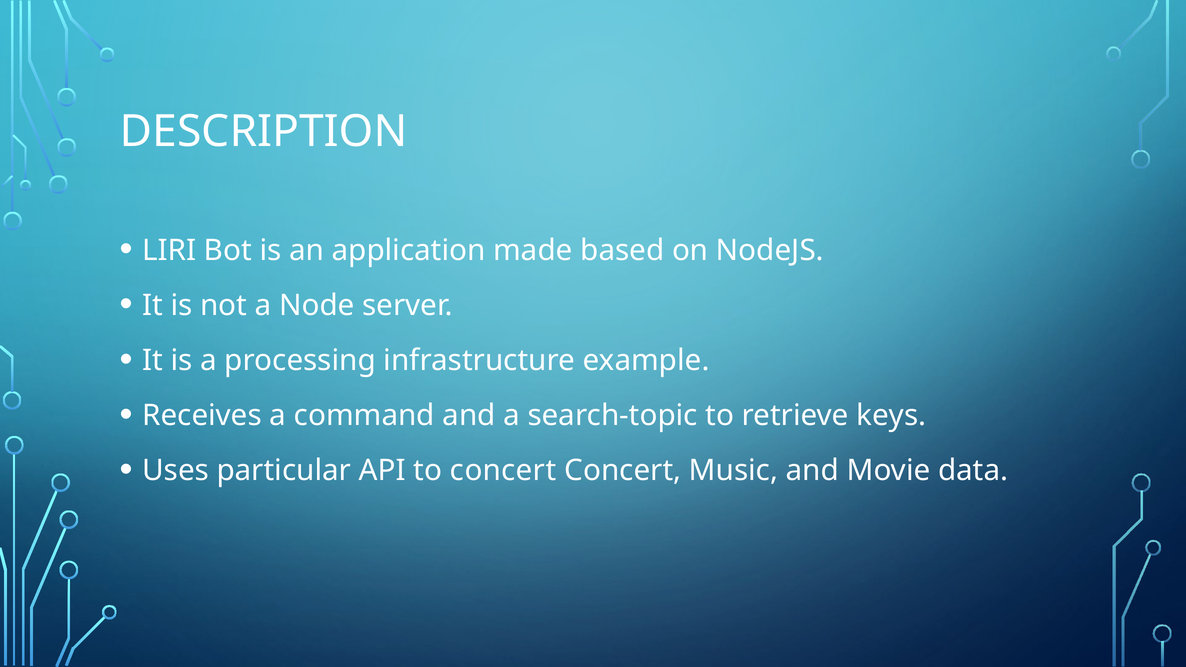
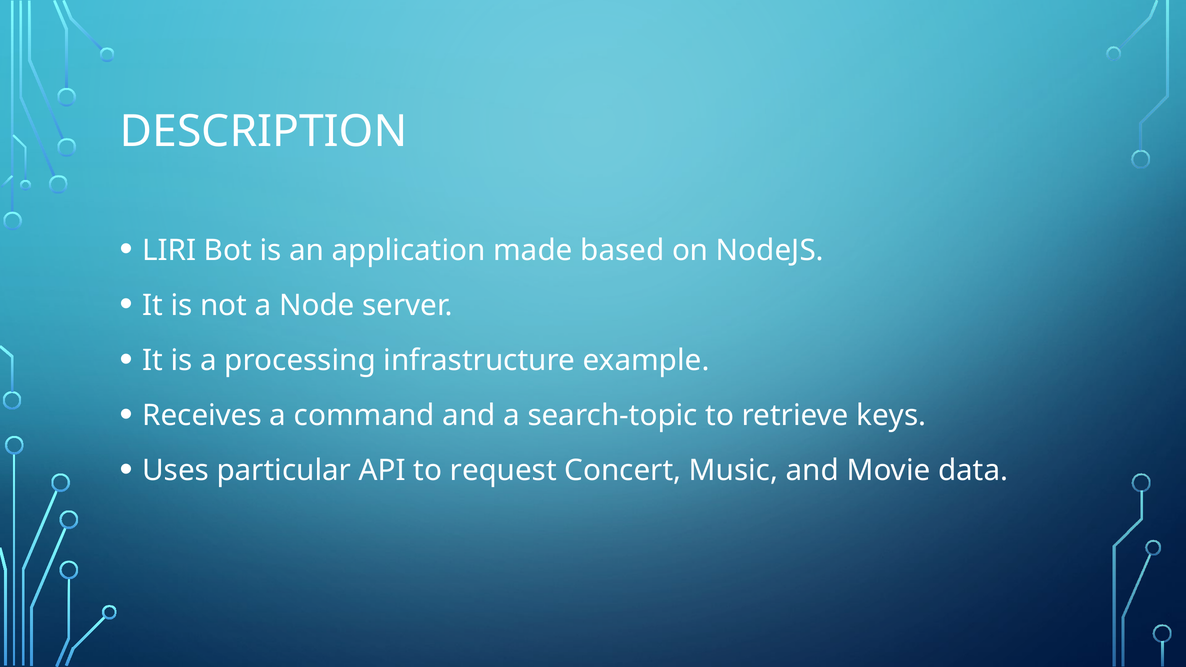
to concert: concert -> request (503, 470)
